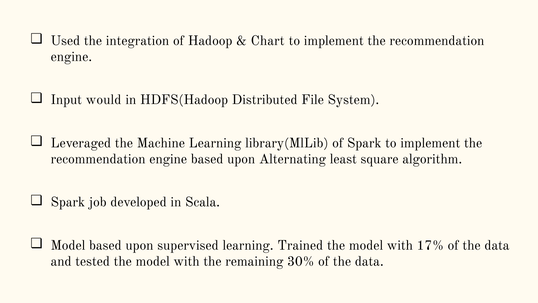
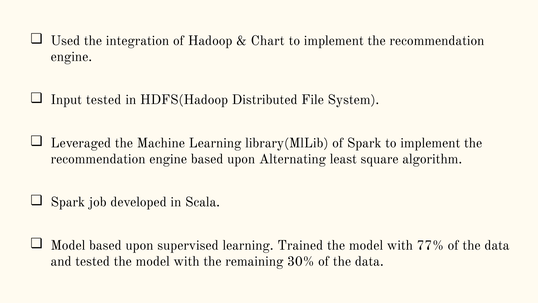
Input would: would -> tested (104, 100)
17%: 17% -> 77% (430, 245)
